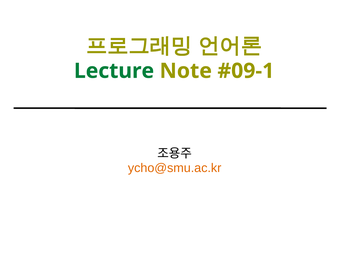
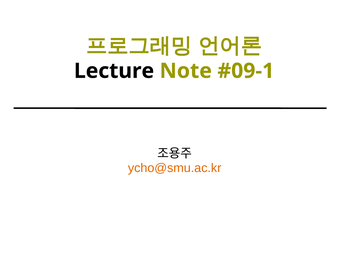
Lecture colour: green -> black (114, 71)
